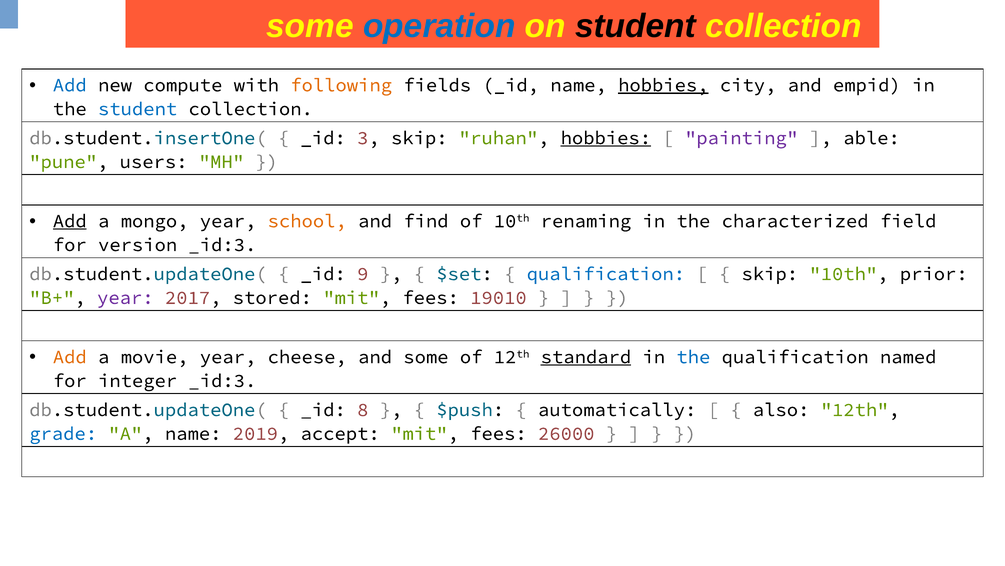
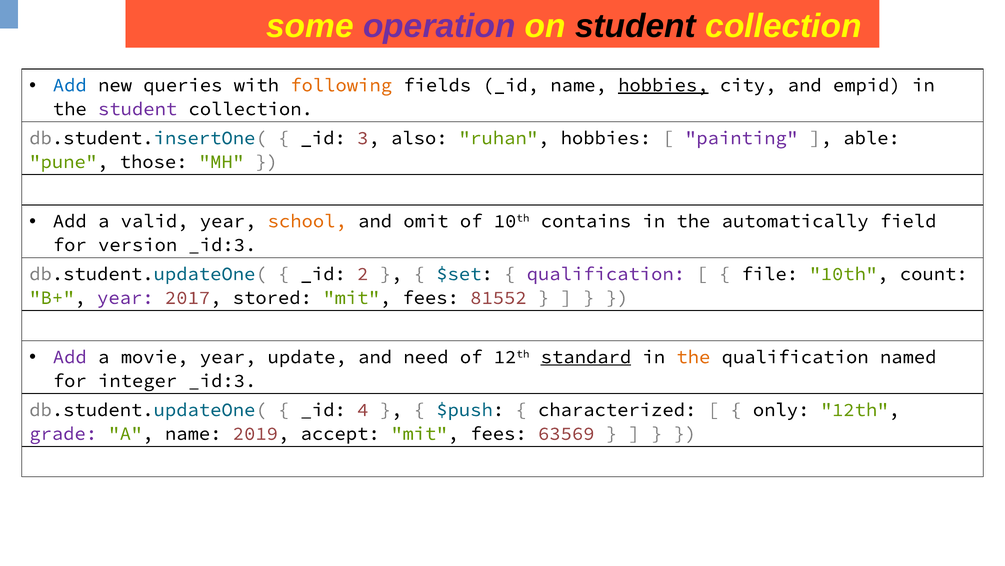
operation colour: blue -> purple (439, 26)
compute: compute -> queries (183, 85)
student colour: blue -> purple (138, 109)
3 skip: skip -> also (419, 138)
hobbies underline: present -> none (606, 138)
users: users -> those (154, 162)
Add underline: present -> none (70, 221)
mongo: mongo -> valid (155, 221)
find: find -> omit (426, 221)
renaming: renaming -> contains (586, 221)
characterized: characterized -> automatically (795, 221)
9: 9 -> 2 (363, 274)
qualification colour: blue -> purple (606, 274)
skip: skip -> file (770, 274)
prior: prior -> count (934, 274)
19010: 19010 -> 81552 (498, 297)
Add colour: orange -> purple (70, 357)
cheese: cheese -> update (307, 357)
and some: some -> need (426, 357)
the colour: blue -> orange (693, 357)
8: 8 -> 4 (363, 409)
automatically: automatically -> characterized (617, 409)
also: also -> only (781, 409)
grade colour: blue -> purple (63, 433)
26000: 26000 -> 63569 (566, 433)
